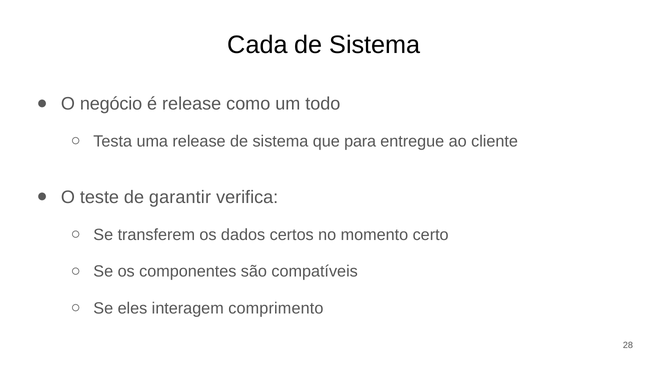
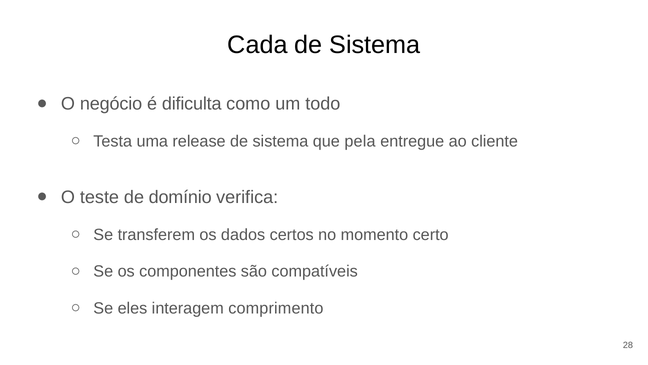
é release: release -> dificulta (192, 103)
para: para -> pela (360, 141)
garantir: garantir -> domínio (180, 197)
